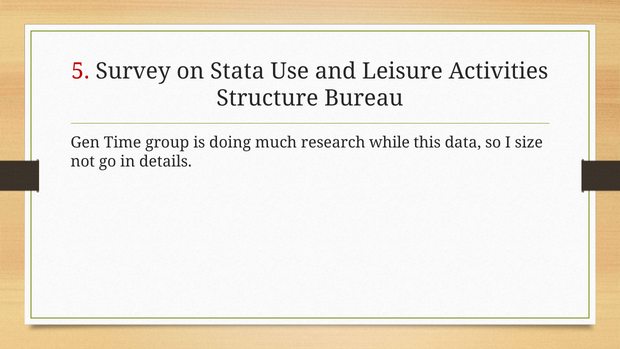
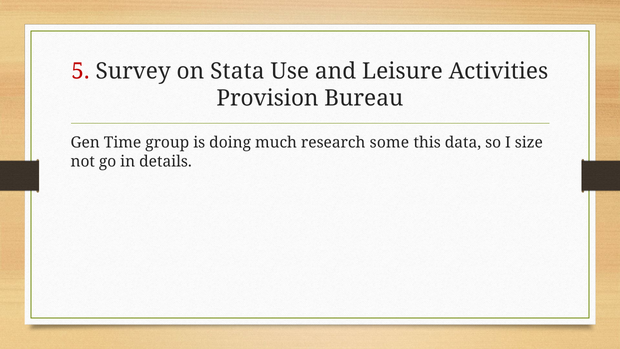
Structure: Structure -> Provision (267, 98)
while: while -> some (389, 143)
